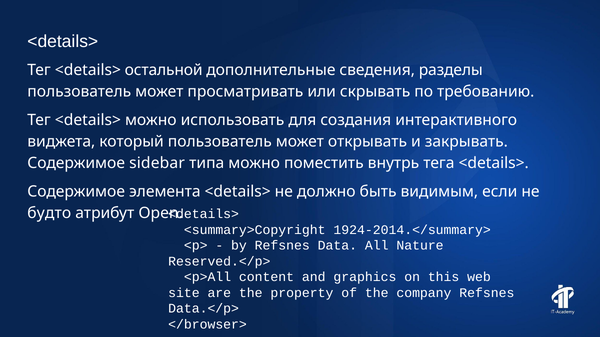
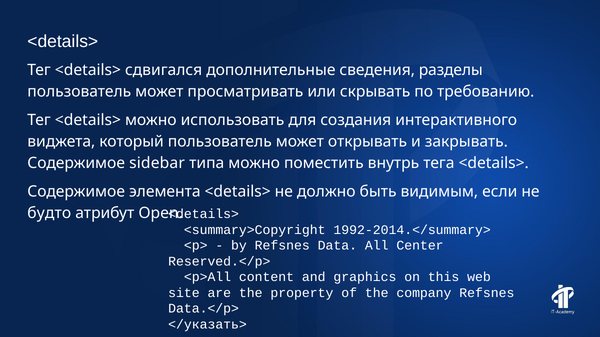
остальной: остальной -> сдвигался (164, 70)
1924-2014.</summary>: 1924-2014.</summary> -> 1992-2014.</summary> (412, 230)
Nature: Nature -> Center (420, 246)
</browser>: </browser> -> </указать> (208, 325)
